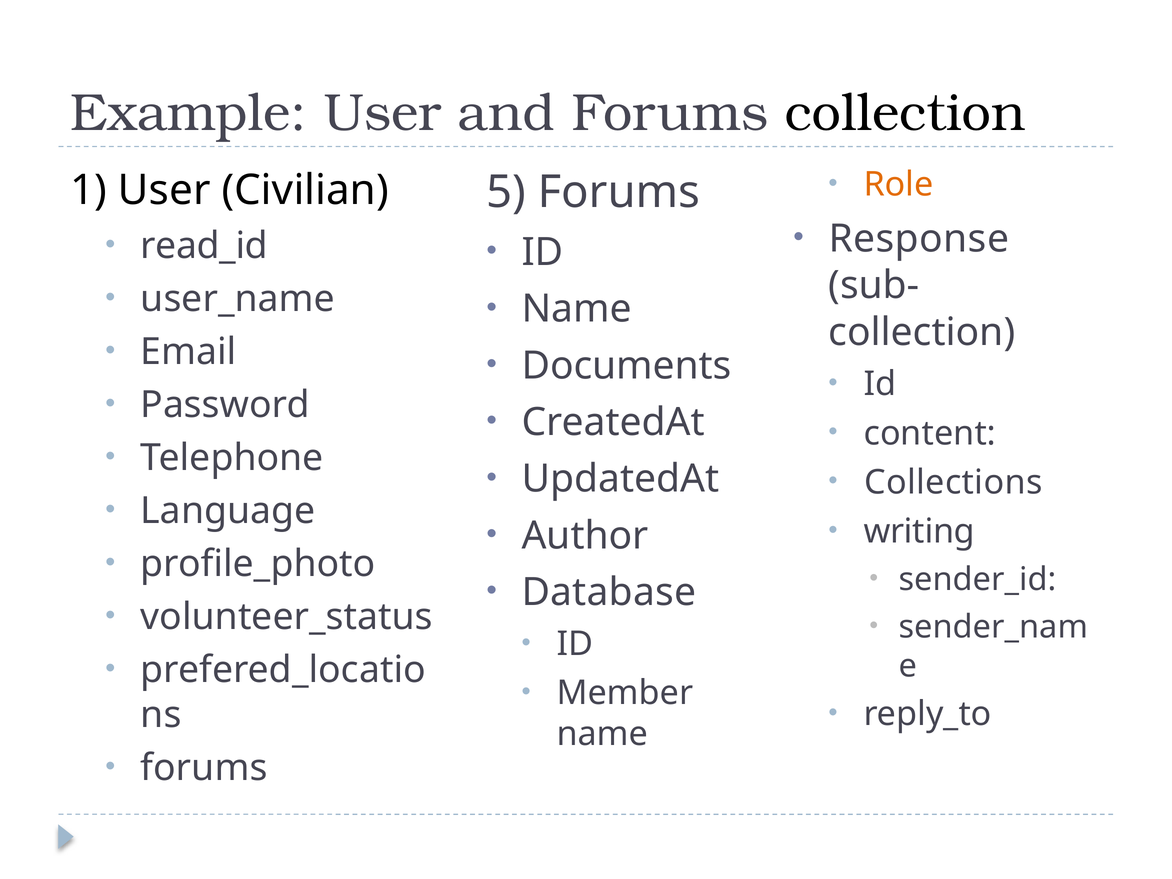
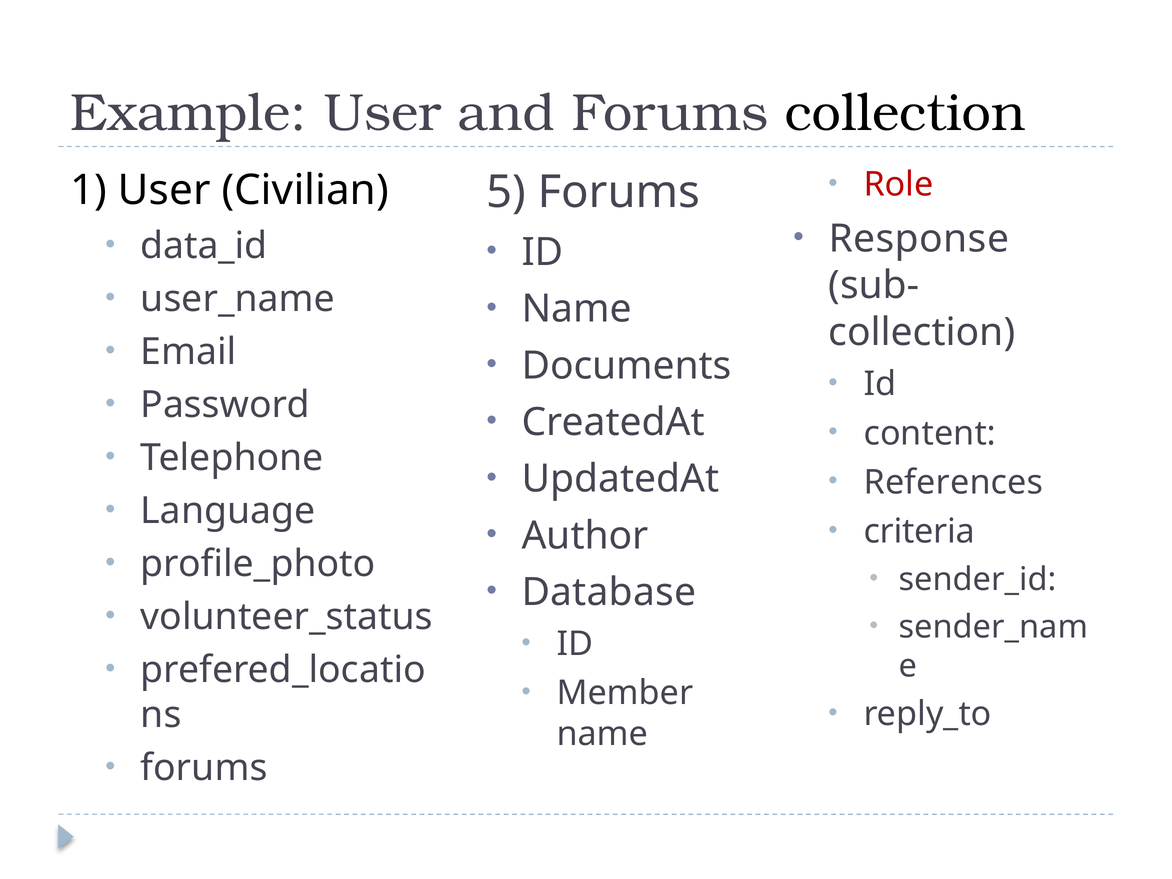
Role colour: orange -> red (899, 185)
read_id: read_id -> data_id (204, 246)
Collections: Collections -> References (953, 482)
writing: writing -> criteria (919, 532)
